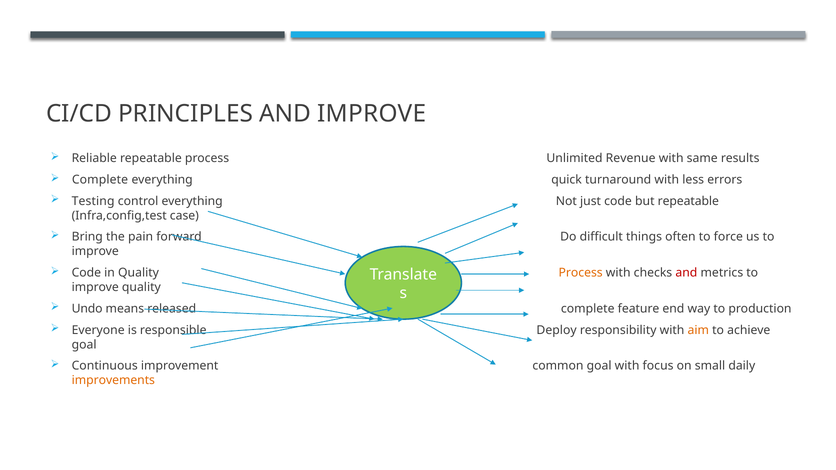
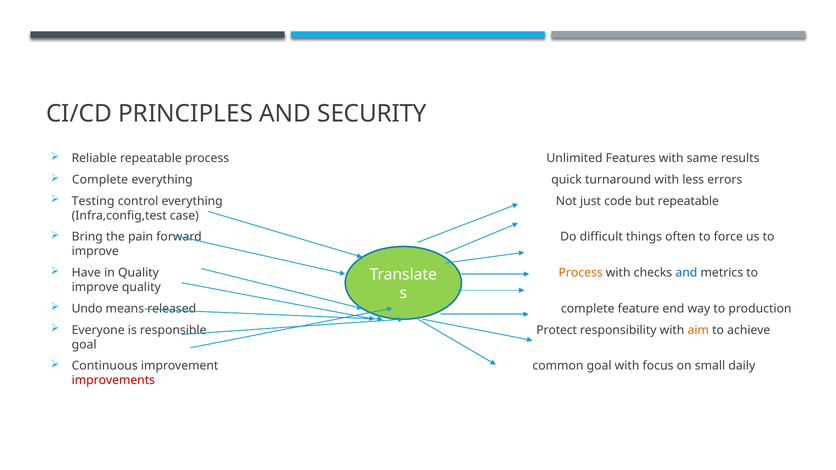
AND IMPROVE: IMPROVE -> SECURITY (372, 114)
Revenue: Revenue -> Features (631, 158)
Code: Code -> Have (86, 273)
and colour: red -> blue (686, 273)
Deploy: Deploy -> Protect (557, 330)
improvements colour: orange -> red (113, 381)
